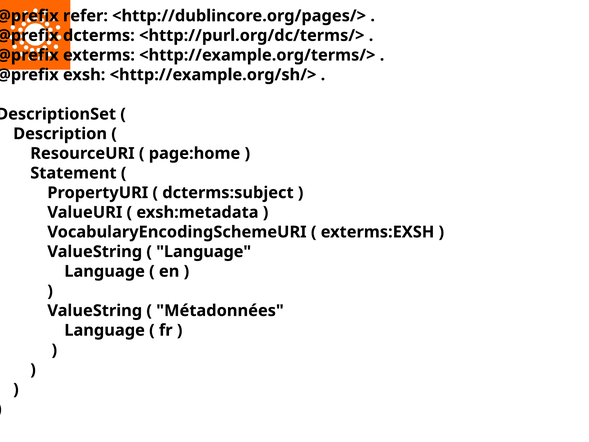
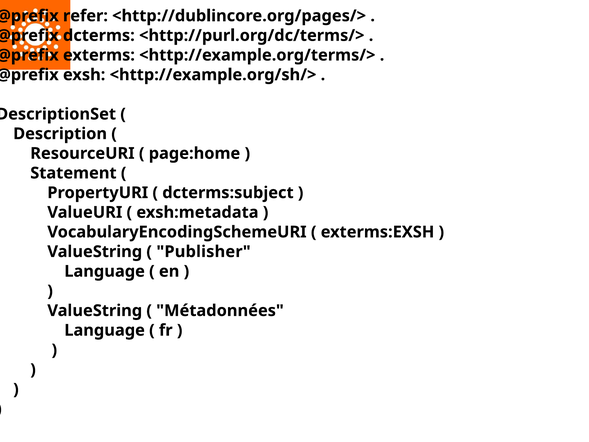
Language: Language -> Publisher (204, 252)
